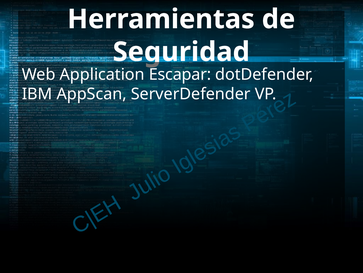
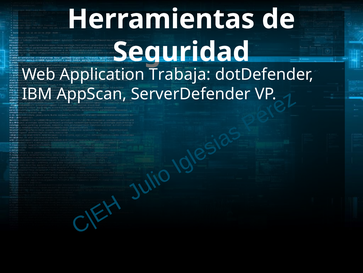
Escapar: Escapar -> Trabaja (180, 74)
